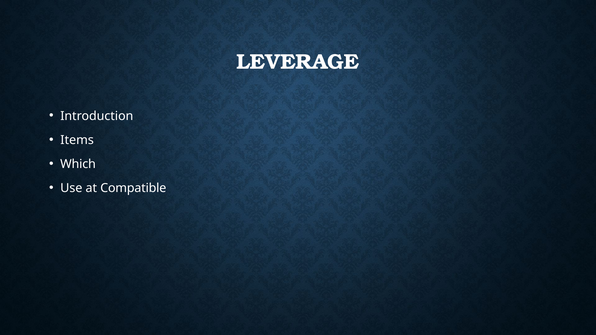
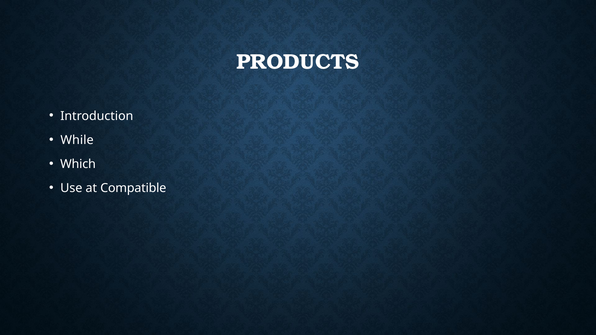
LEVERAGE: LEVERAGE -> PRODUCTS (298, 62)
Items: Items -> While (77, 140)
